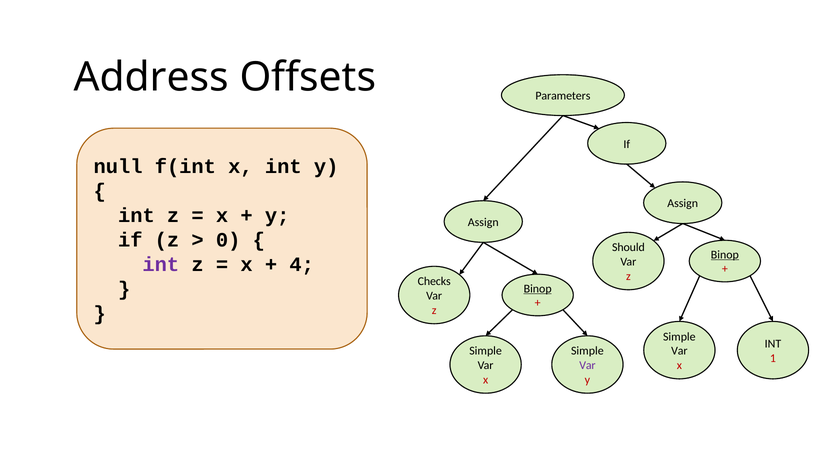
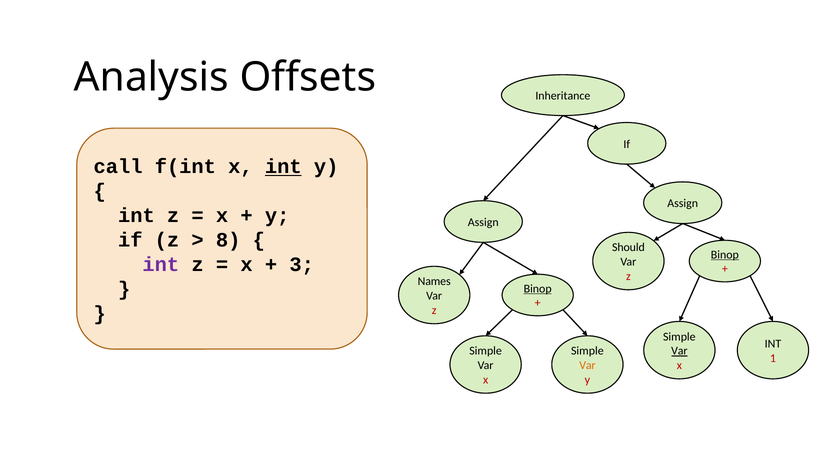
Address: Address -> Analysis (151, 77)
Parameters: Parameters -> Inheritance (563, 96)
null: null -> call (118, 167)
int underline: none -> present (283, 167)
0: 0 -> 8 (228, 240)
4: 4 -> 3 (302, 265)
Checks: Checks -> Names (434, 282)
Var underline: none -> present (679, 351)
Var colour: purple -> orange (587, 365)
